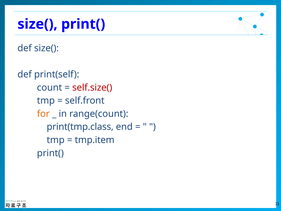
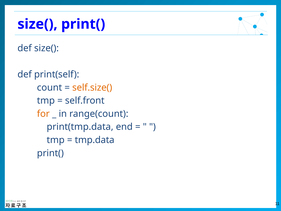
self.size( colour: red -> orange (92, 87)
print(tmp.class: print(tmp.class -> print(tmp.data (80, 127)
tmp.item: tmp.item -> tmp.data (95, 140)
